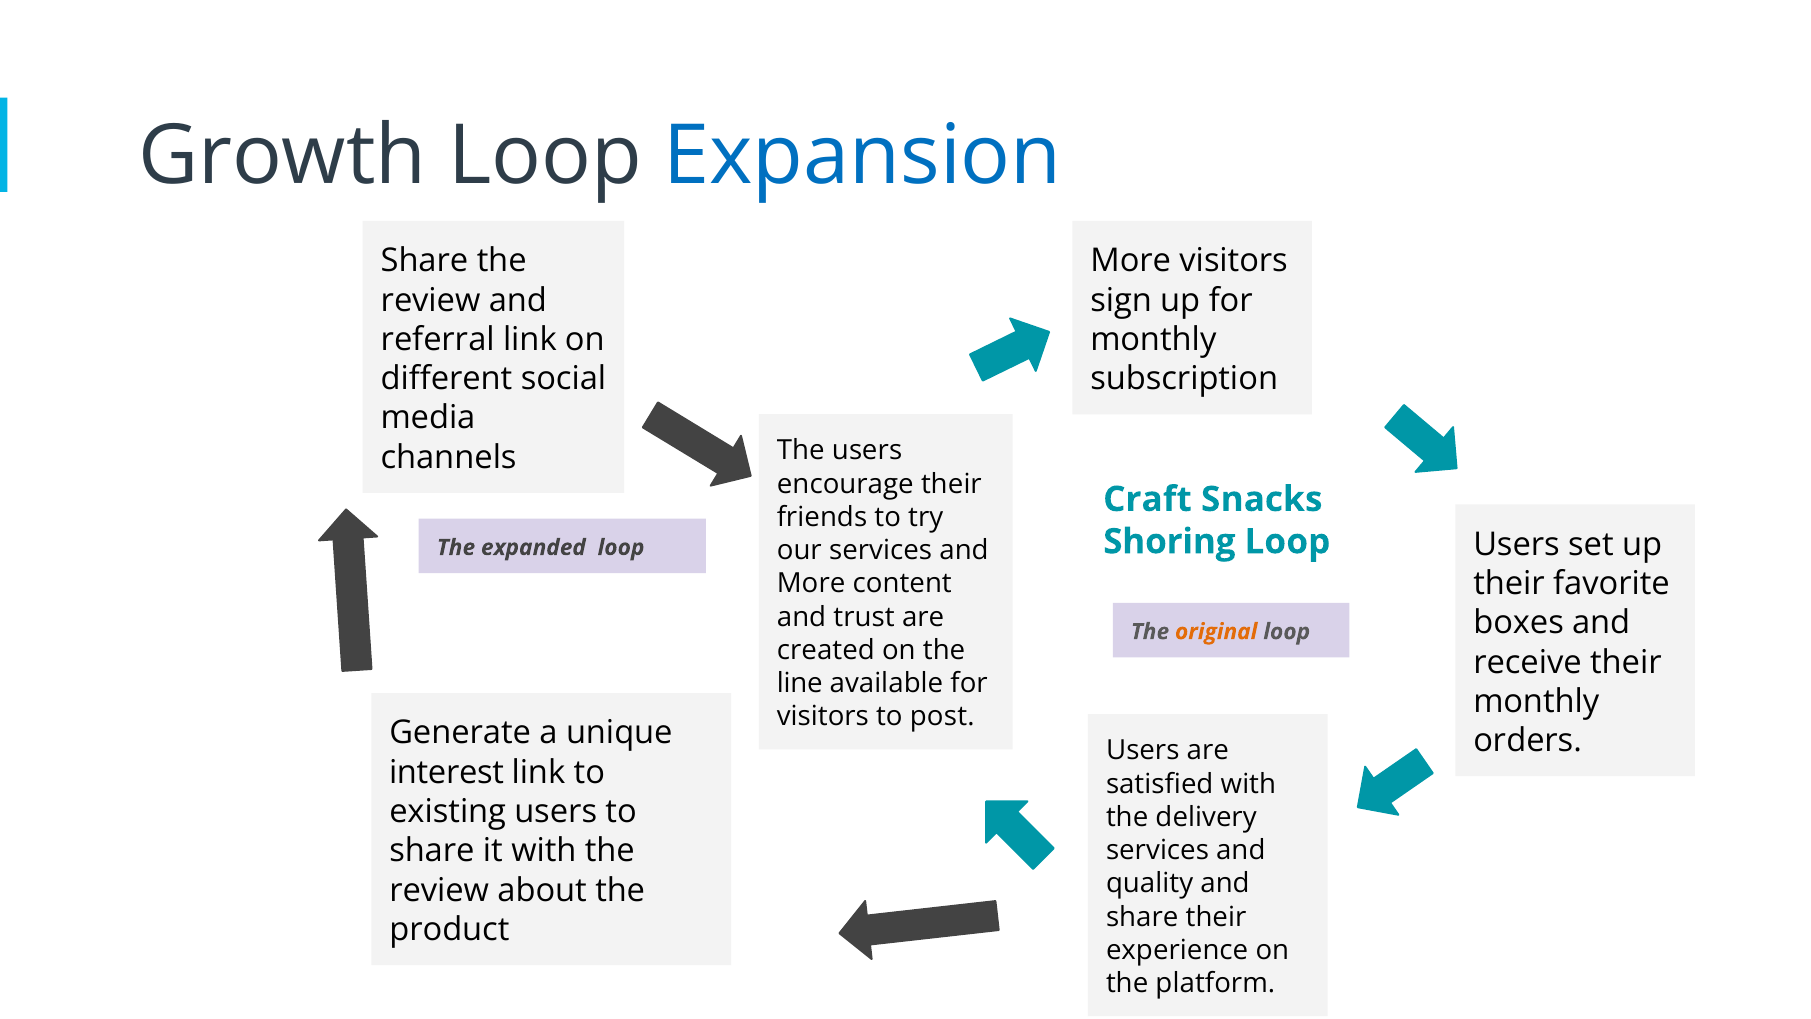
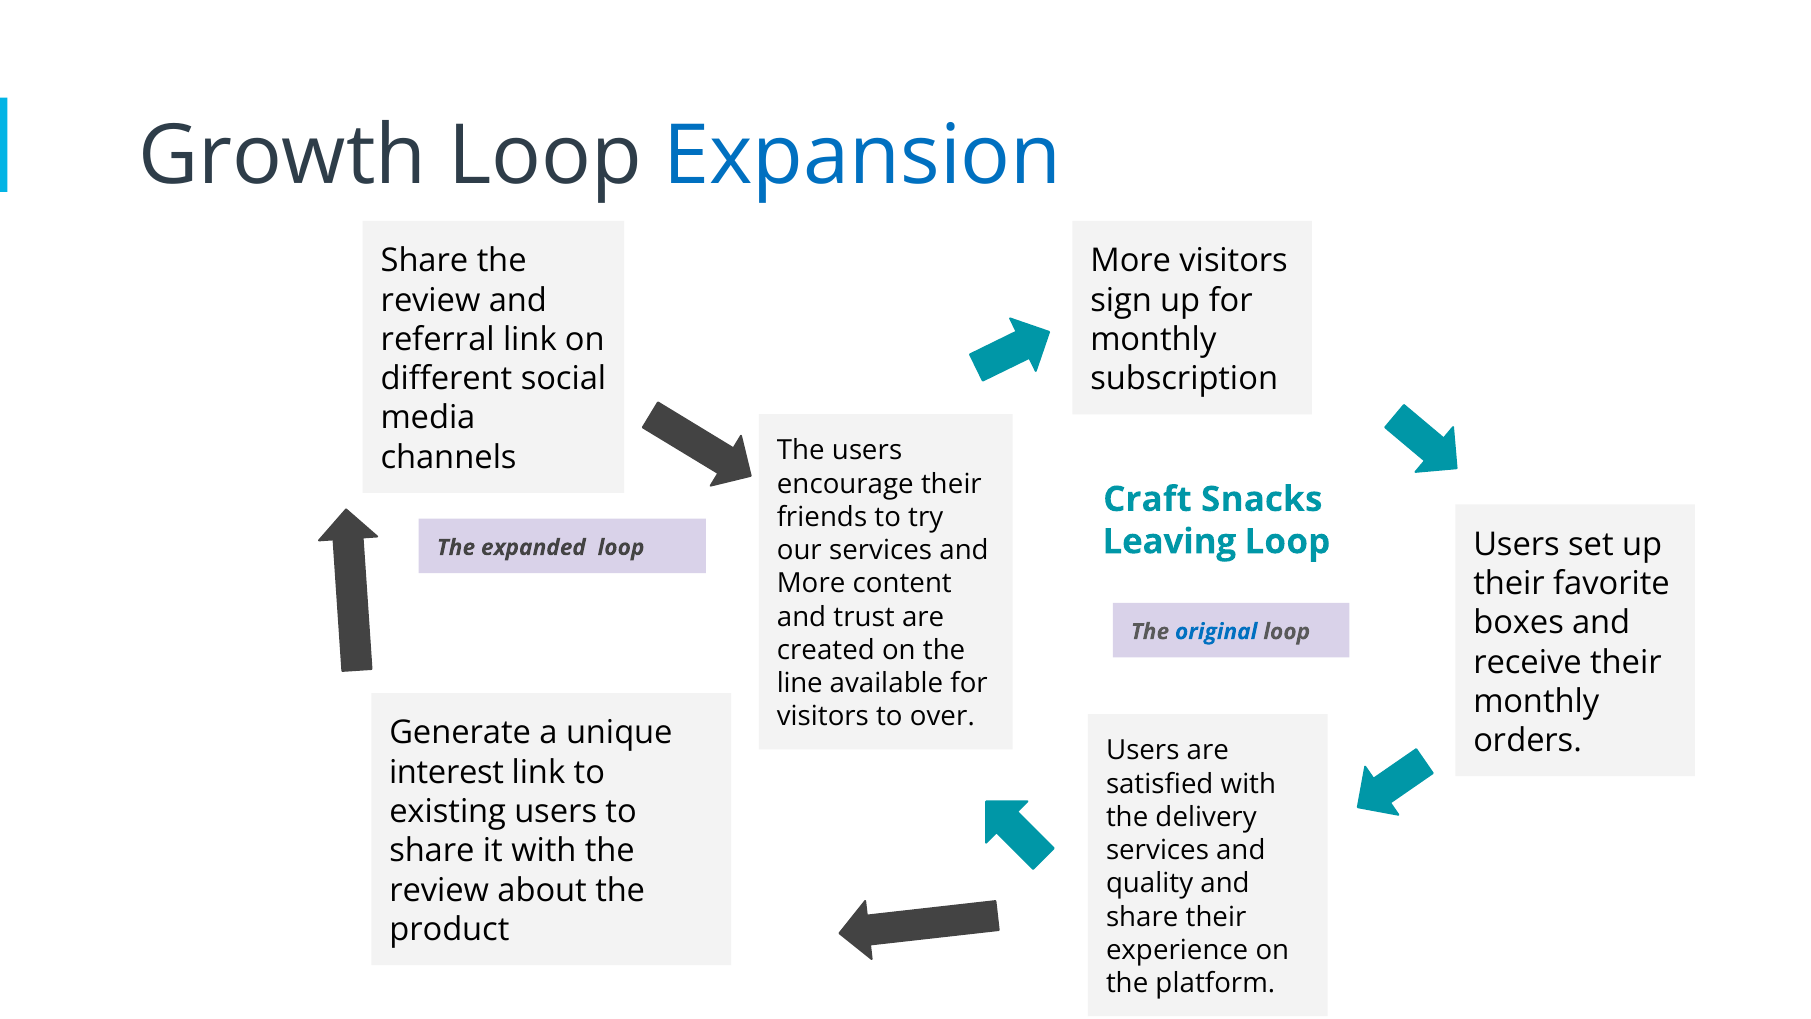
Shoring: Shoring -> Leaving (1169, 542)
original colour: orange -> blue (1216, 632)
post: post -> over (942, 716)
